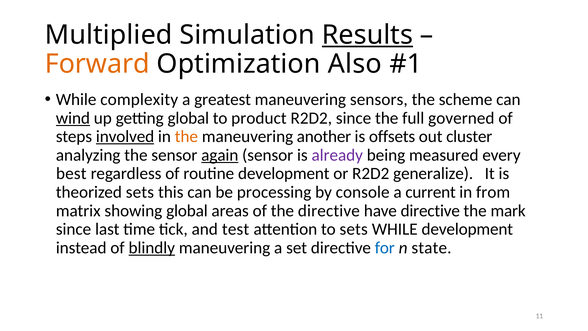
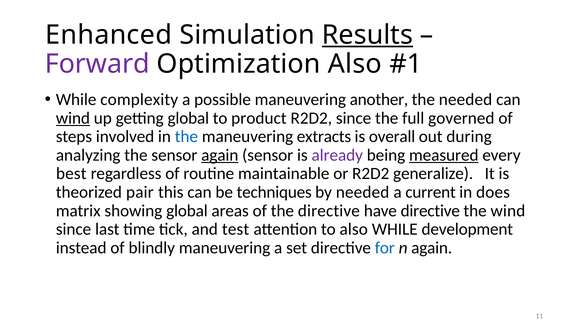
Multiplied: Multiplied -> Enhanced (109, 35)
Forward colour: orange -> purple (97, 64)
greatest: greatest -> possible (223, 99)
sensors: sensors -> another (379, 99)
the scheme: scheme -> needed (465, 99)
involved underline: present -> none (125, 136)
the colour: orange -> blue (186, 136)
another: another -> extracts (324, 136)
offsets: offsets -> overall (392, 136)
cluster: cluster -> during (469, 136)
measured underline: none -> present (444, 155)
routine development: development -> maintainable (284, 174)
theorized sets: sets -> pair (140, 192)
processing: processing -> techniques (274, 192)
by console: console -> needed (363, 192)
from: from -> does (493, 192)
the mark: mark -> wind (508, 211)
to sets: sets -> also (354, 229)
blindly underline: present -> none (152, 248)
n state: state -> again (432, 248)
